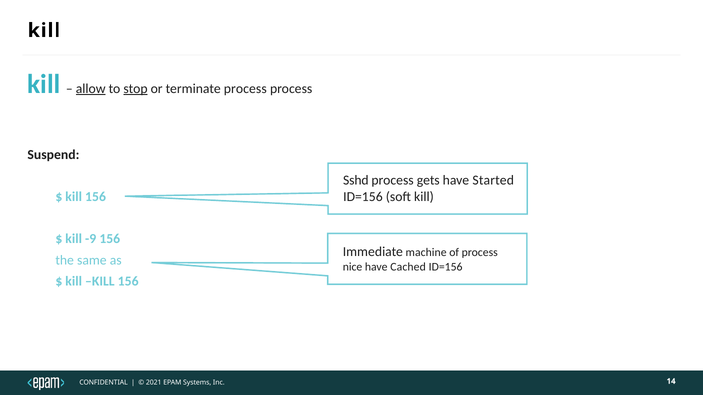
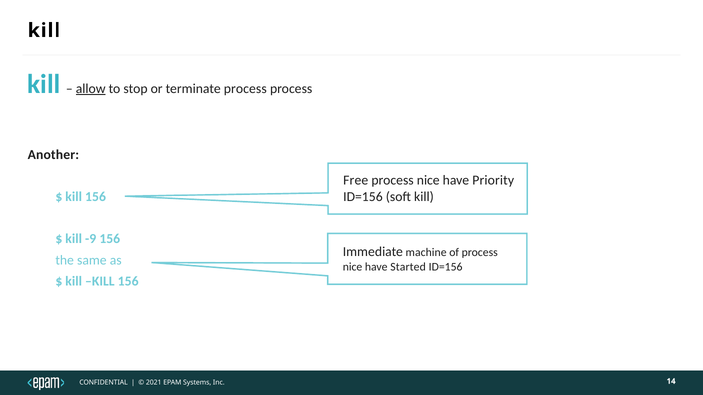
stop underline: present -> none (135, 89)
Suspend: Suspend -> Another (53, 155)
Sshd: Sshd -> Free (356, 181)
gets: gets -> nice (428, 181)
Started: Started -> Priority (493, 181)
Cached: Cached -> Started (408, 267)
